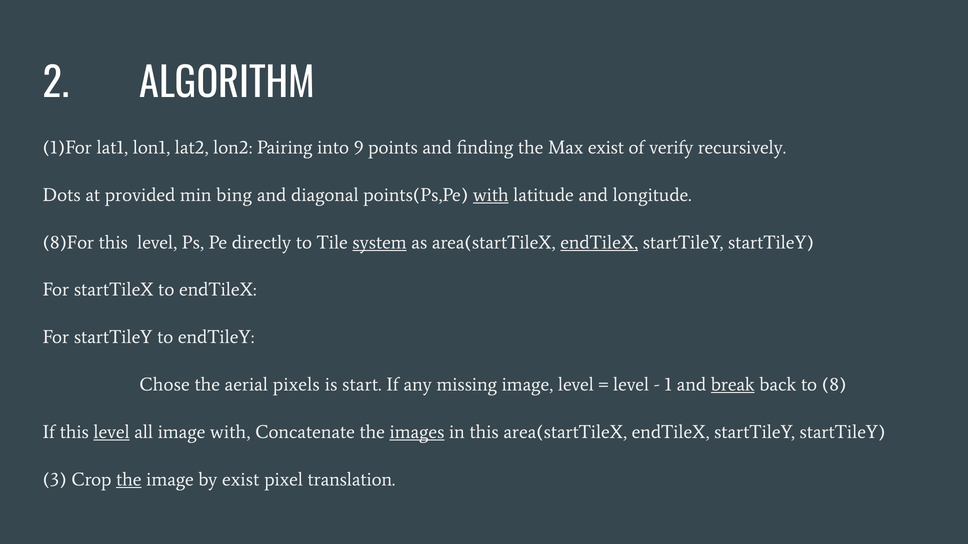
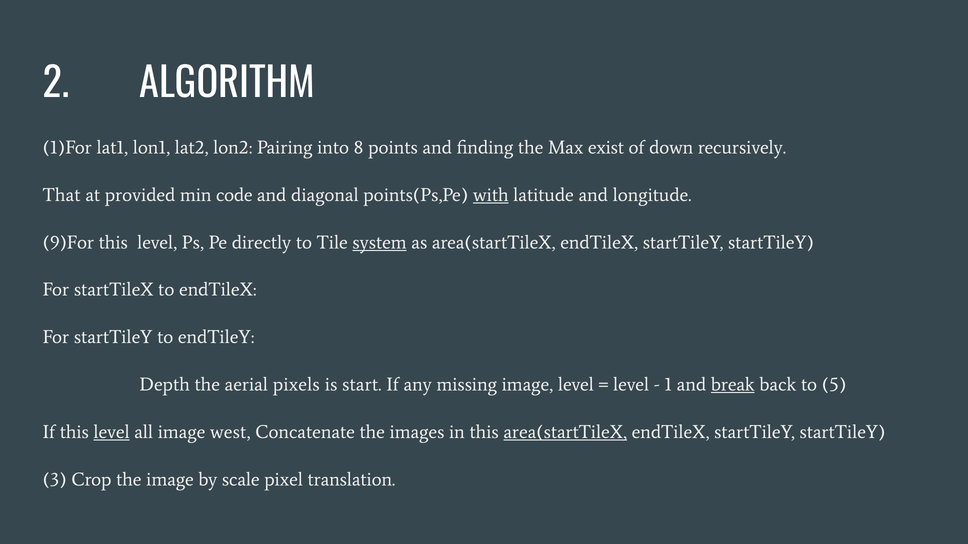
9: 9 -> 8 (359, 148)
verify: verify -> down (671, 148)
Dots: Dots -> That (62, 195)
bing: bing -> code (234, 195)
8)For: 8)For -> 9)For (68, 243)
endTileX underline: present -> none (599, 243)
Chose: Chose -> Depth (165, 385)
8: 8 -> 5 (834, 385)
image with: with -> west (230, 432)
images underline: present -> none (417, 432)
area(startTileX underline: none -> present (565, 432)
the underline: present -> none (129, 480)
by exist: exist -> scale (241, 480)
